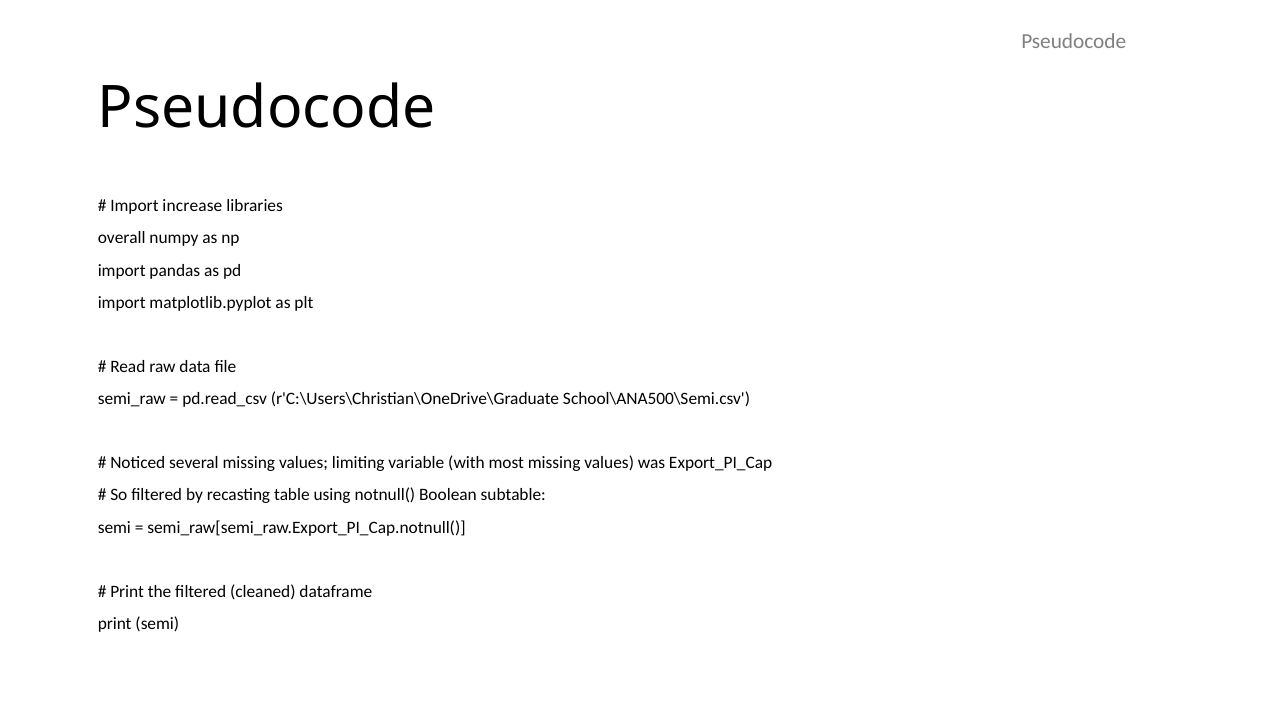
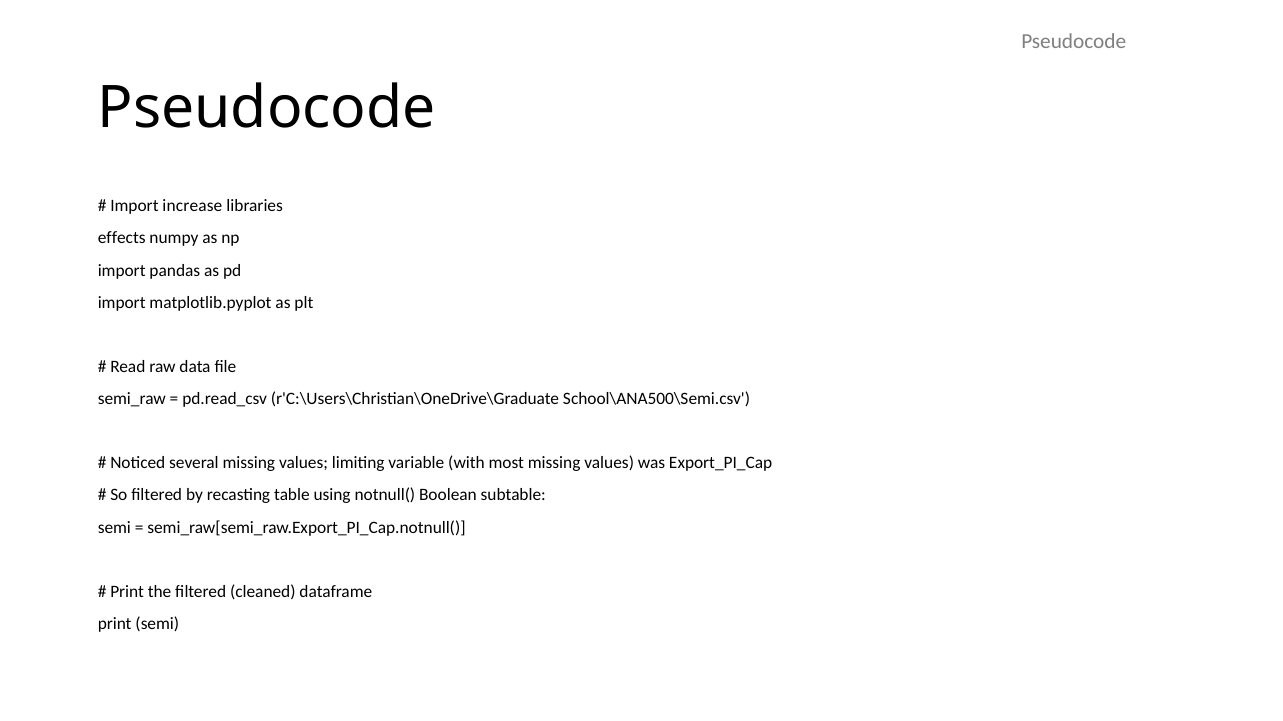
overall: overall -> effects (122, 238)
